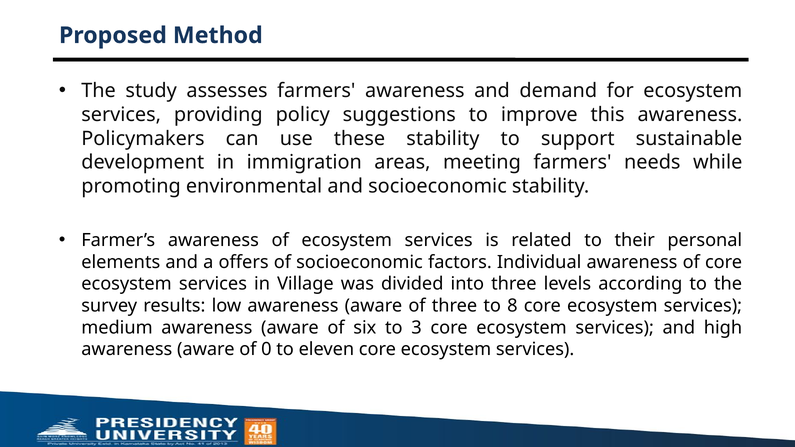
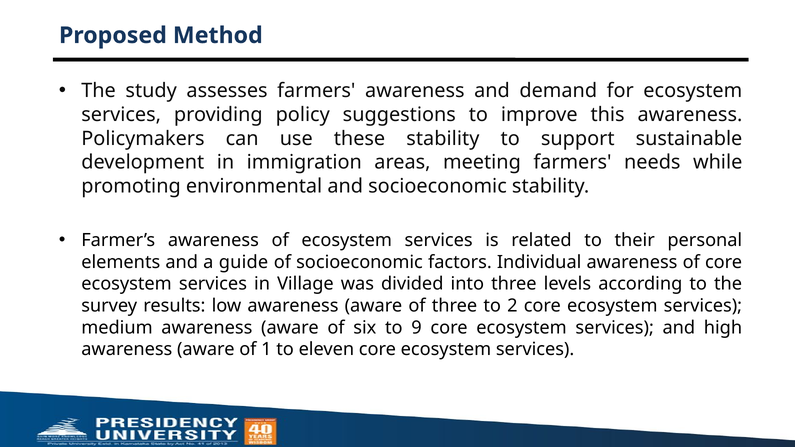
offers: offers -> guide (243, 262)
8: 8 -> 2 (512, 306)
3: 3 -> 9 (416, 328)
0: 0 -> 1 (266, 350)
